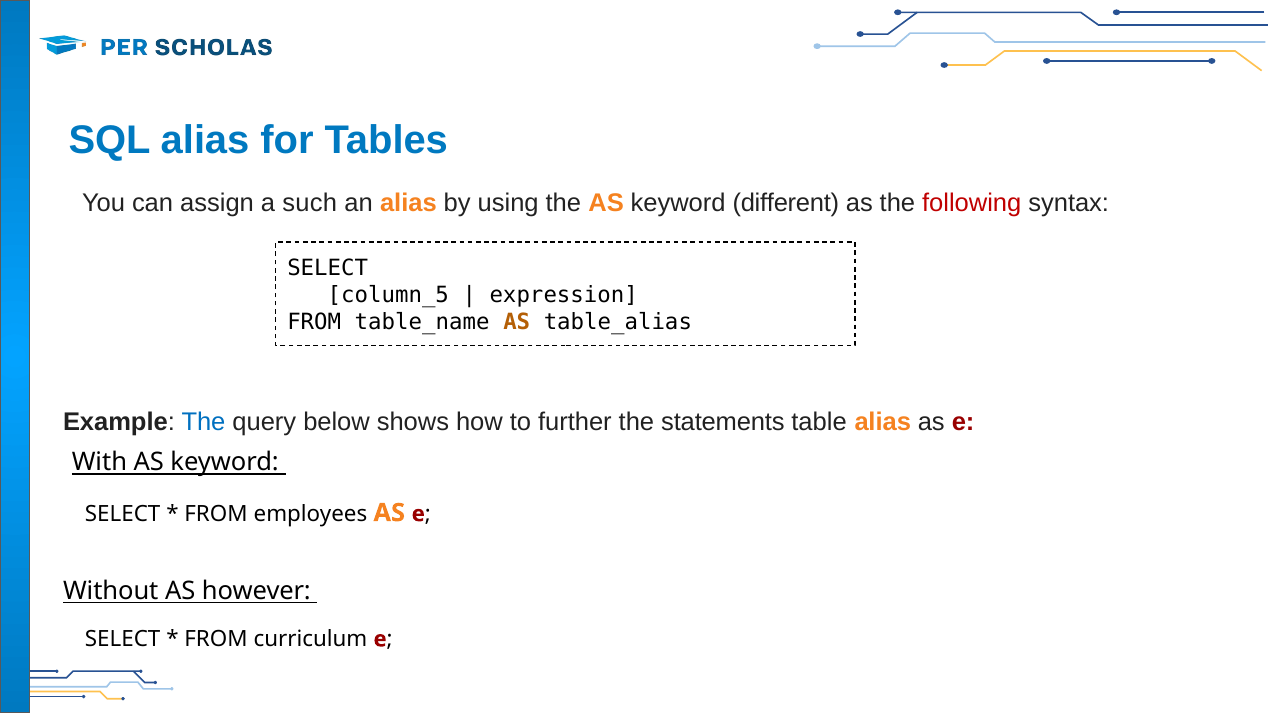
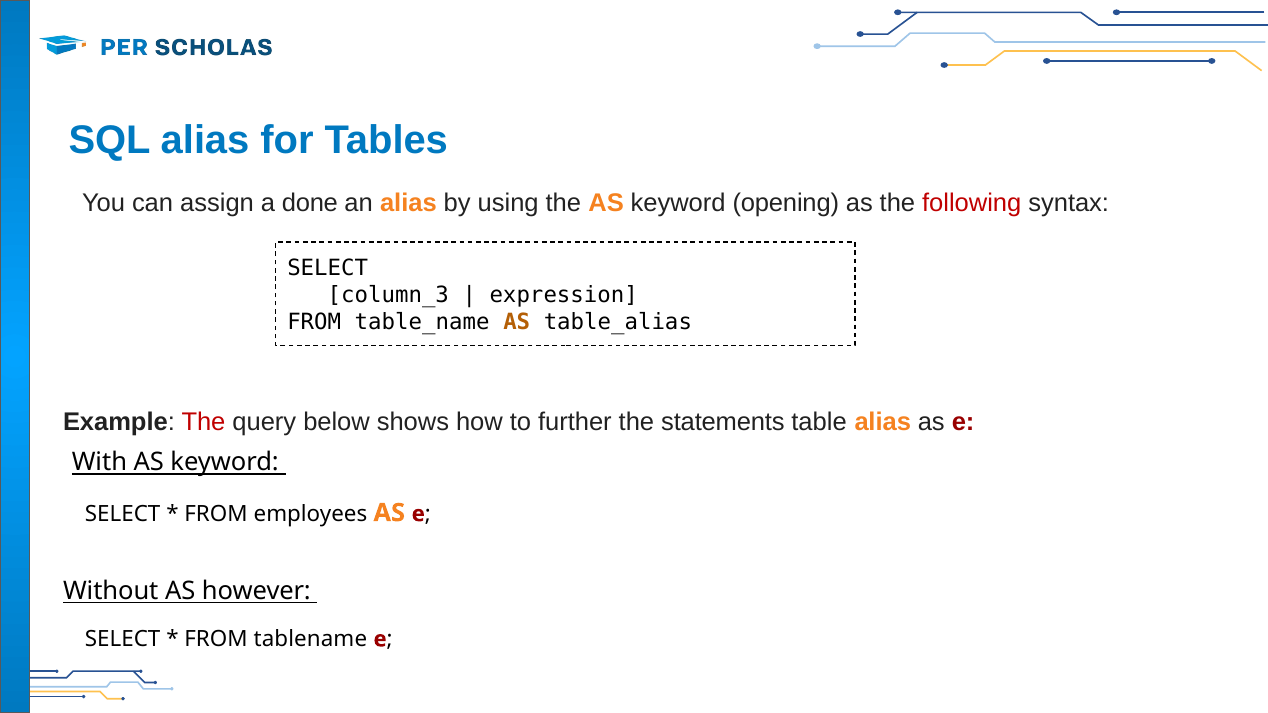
such: such -> done (310, 203)
different: different -> opening (786, 203)
column_5: column_5 -> column_3 (388, 295)
The colour: blue -> red (203, 422)
curriculum: curriculum -> tablename (310, 639)
